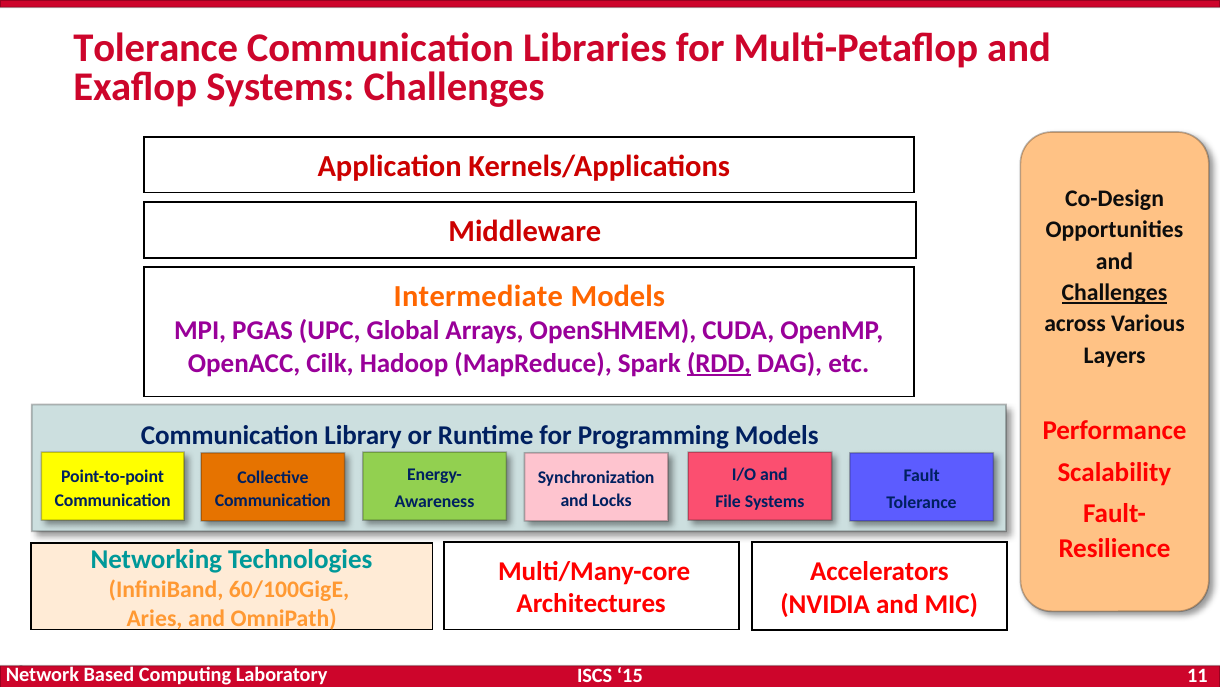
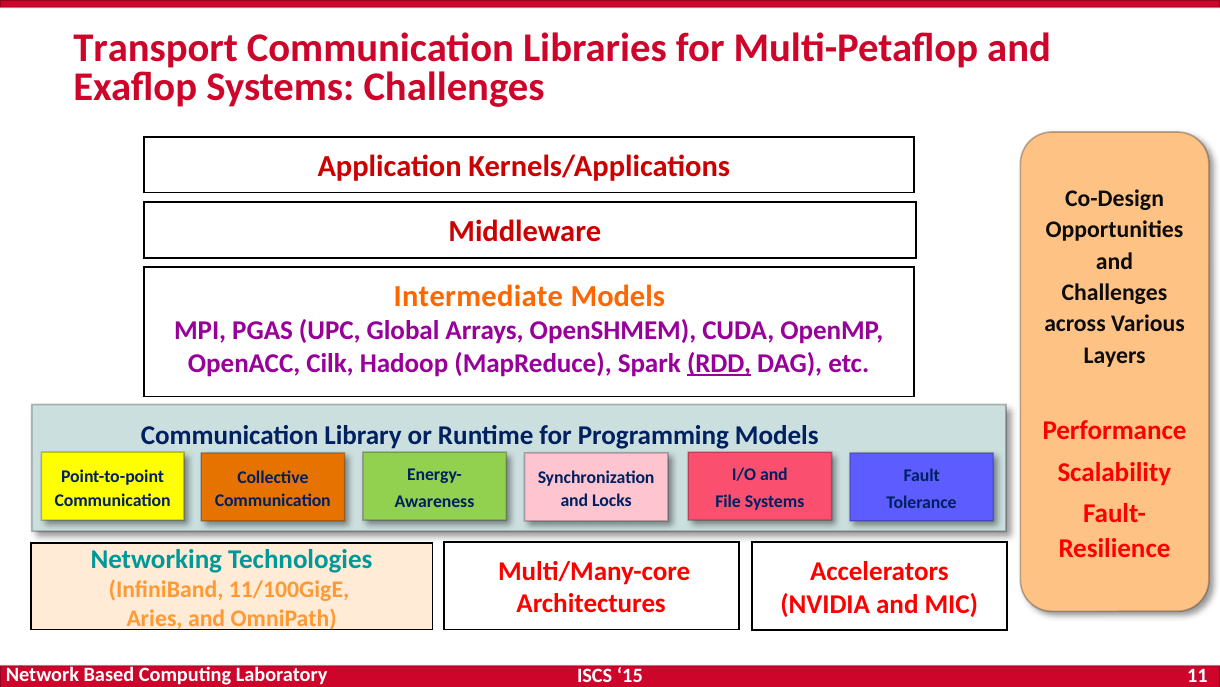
Tolerance: Tolerance -> Transport (156, 48)
Challenges underline: present -> none (1114, 292)
60/100GigE: 60/100GigE -> 11/100GigE (289, 589)
